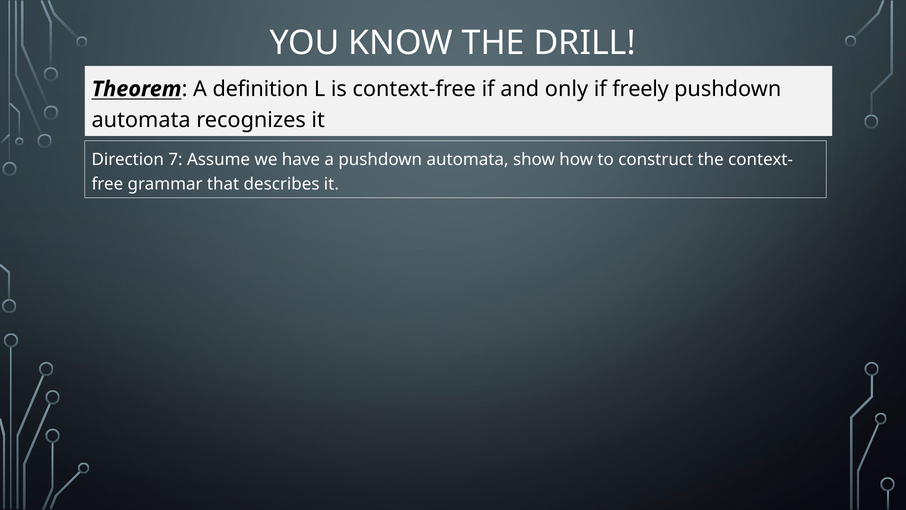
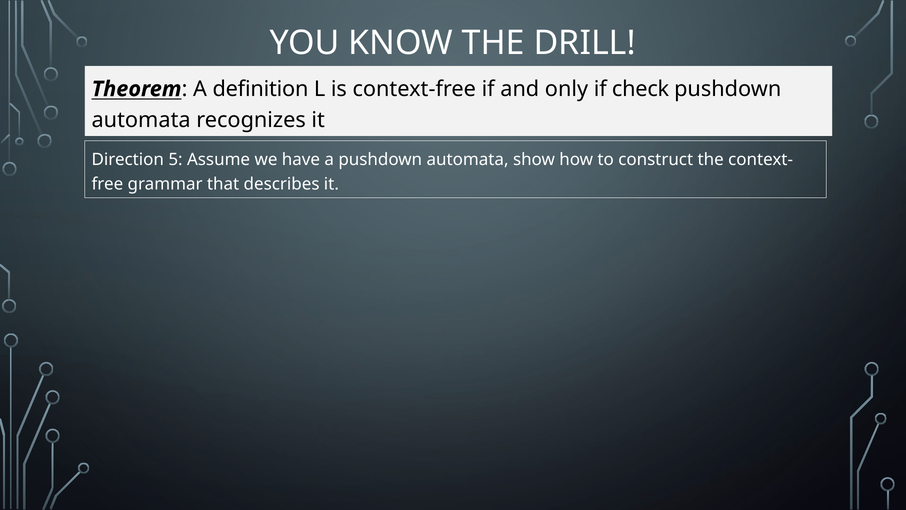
freely: freely -> check (641, 89)
7: 7 -> 5 (176, 159)
